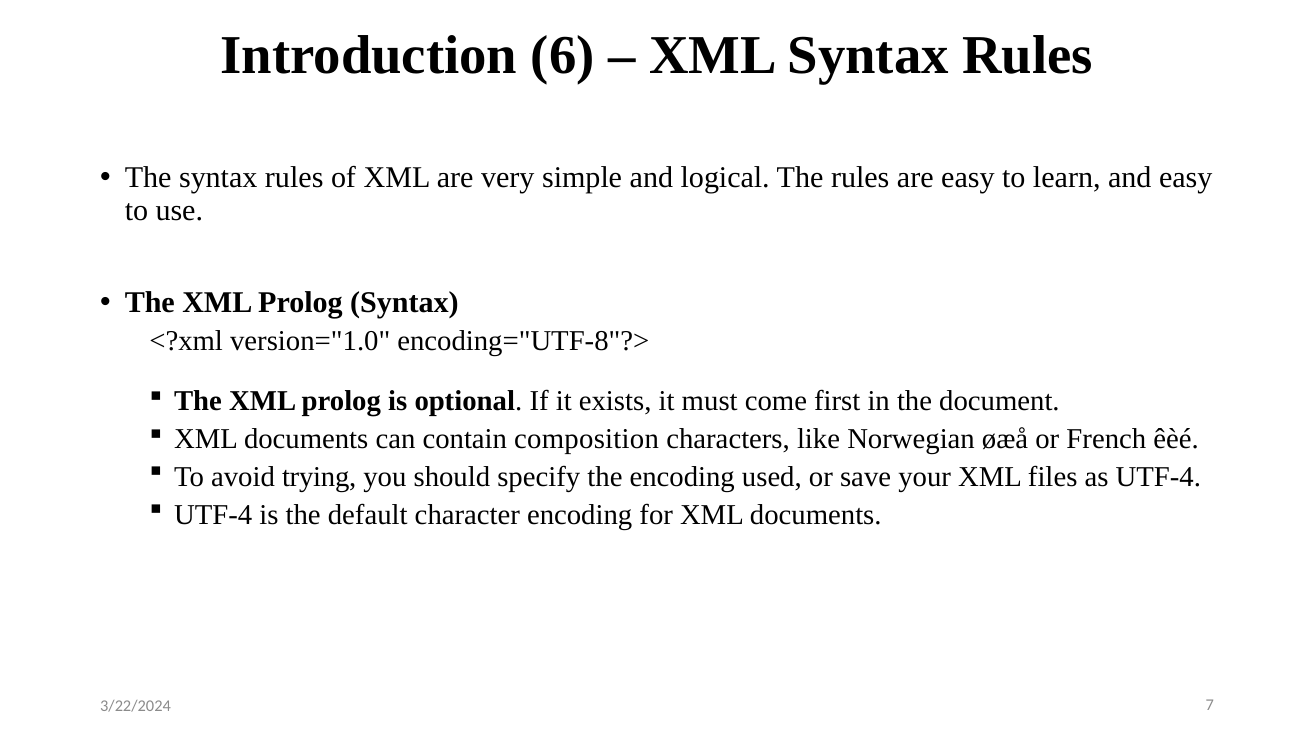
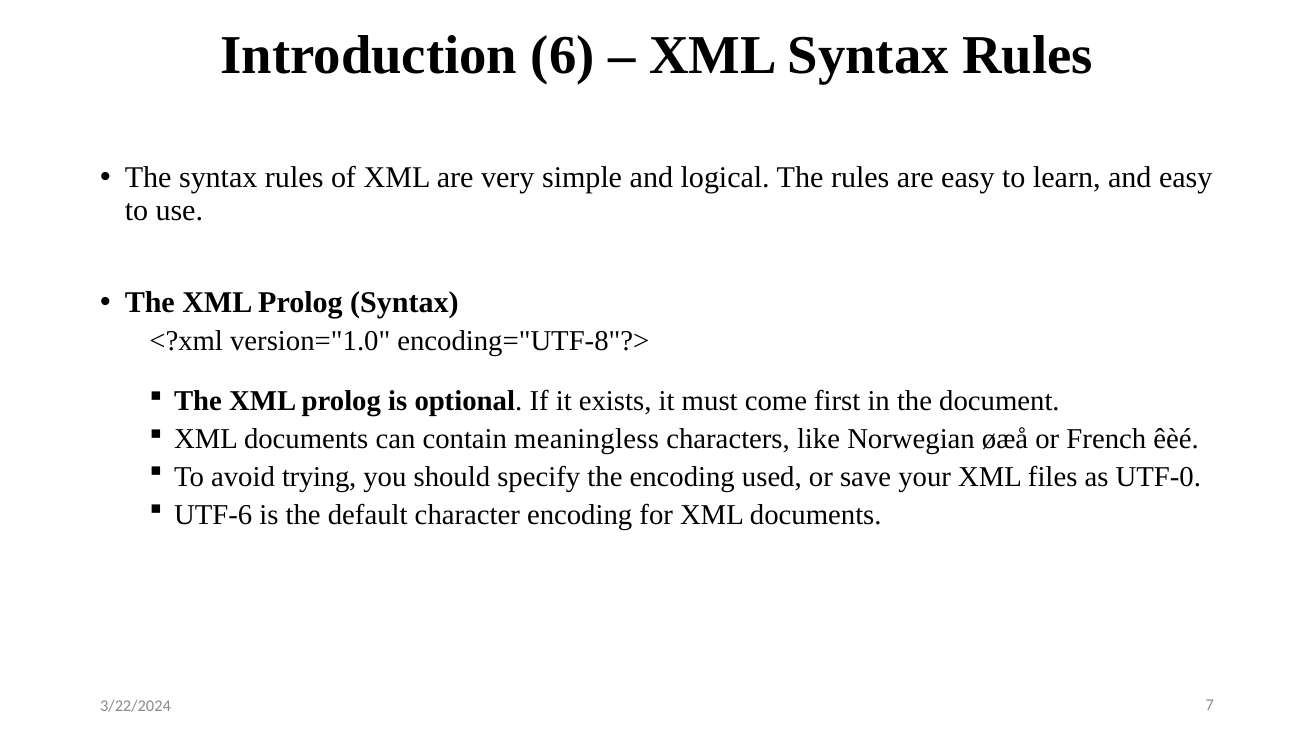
composition: composition -> meaningless (587, 439)
as UTF-4: UTF-4 -> UTF-0 (1158, 477)
UTF-4: UTF-4 -> UTF-6 (213, 515)
